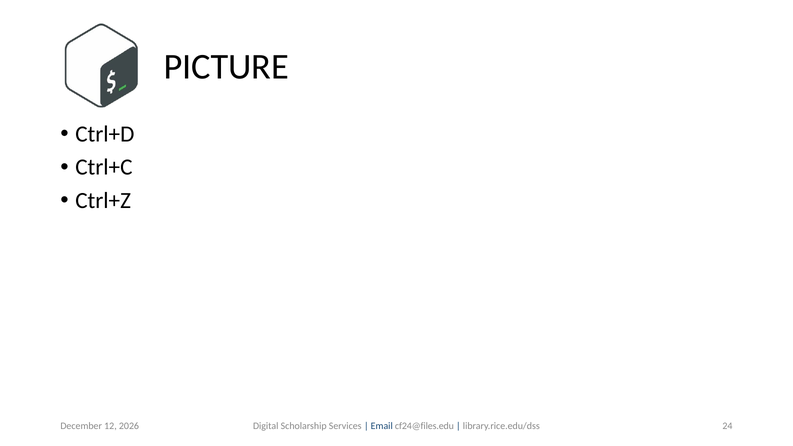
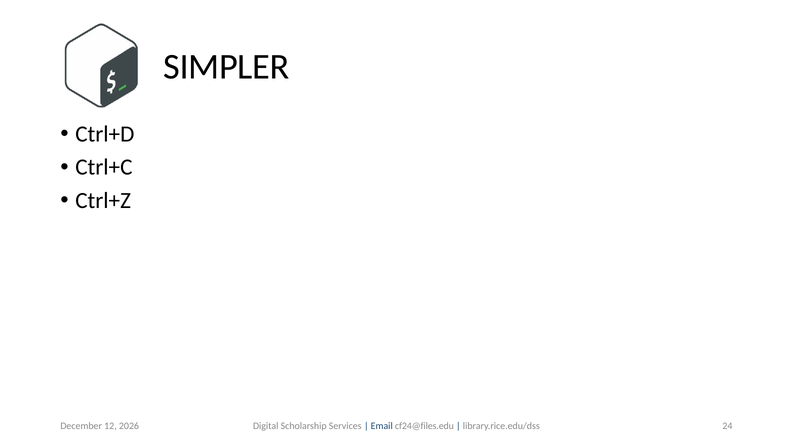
PICTURE: PICTURE -> SIMPLER (226, 67)
